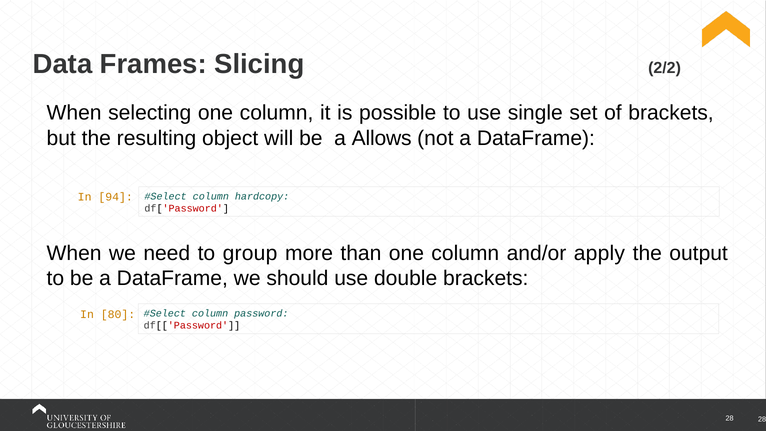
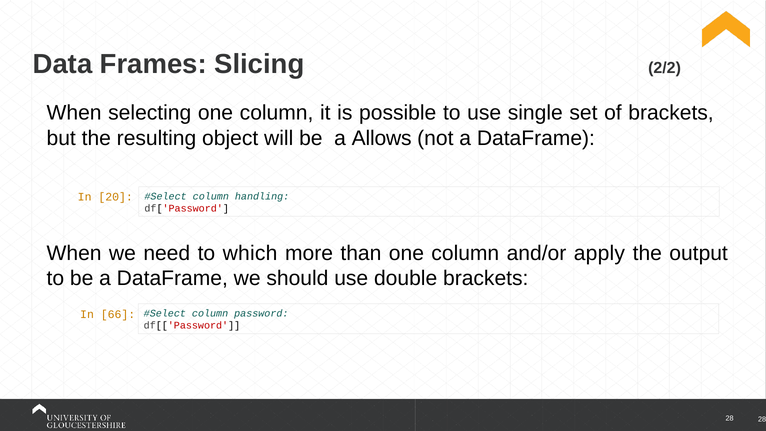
94: 94 -> 20 (116, 197)
hardcopy: hardcopy -> handling (262, 196)
group: group -> which (250, 253)
80: 80 -> 66 (118, 314)
